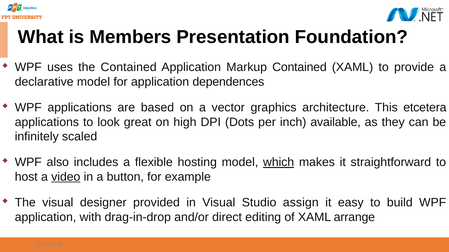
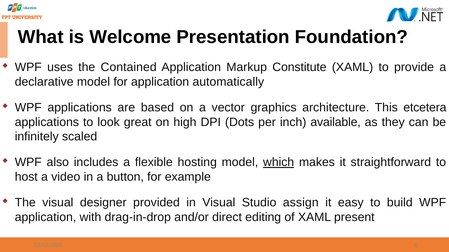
Members: Members -> Welcome (130, 37)
Markup Contained: Contained -> Constitute (299, 67)
dependences: dependences -> automatically (228, 82)
video underline: present -> none (66, 177)
arrange: arrange -> present (354, 218)
